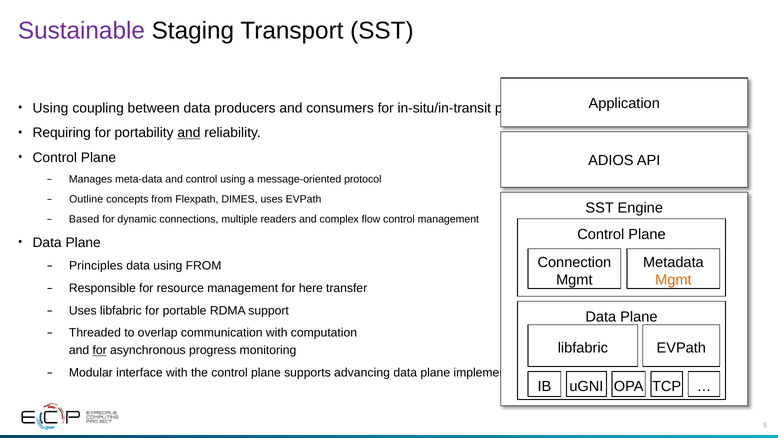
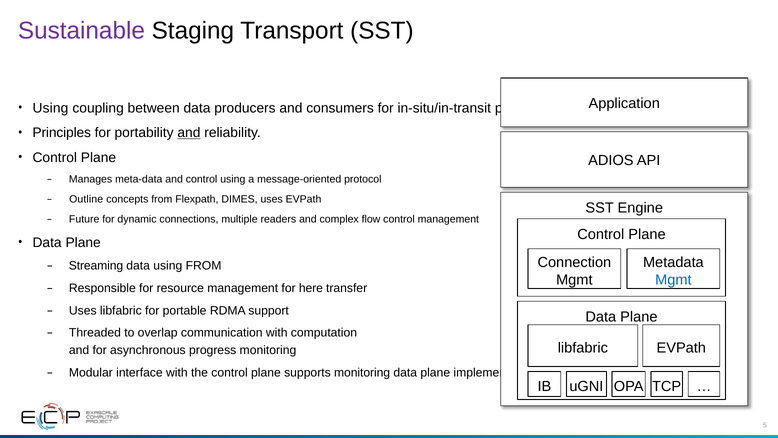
Requiring: Requiring -> Principles (62, 133)
Based: Based -> Future (84, 219)
Principles: Principles -> Streaming (96, 266)
Mgmt colour: orange -> blue (673, 280)
for underline: present -> none (100, 350)
supports advancing: advancing -> monitoring (362, 373)
